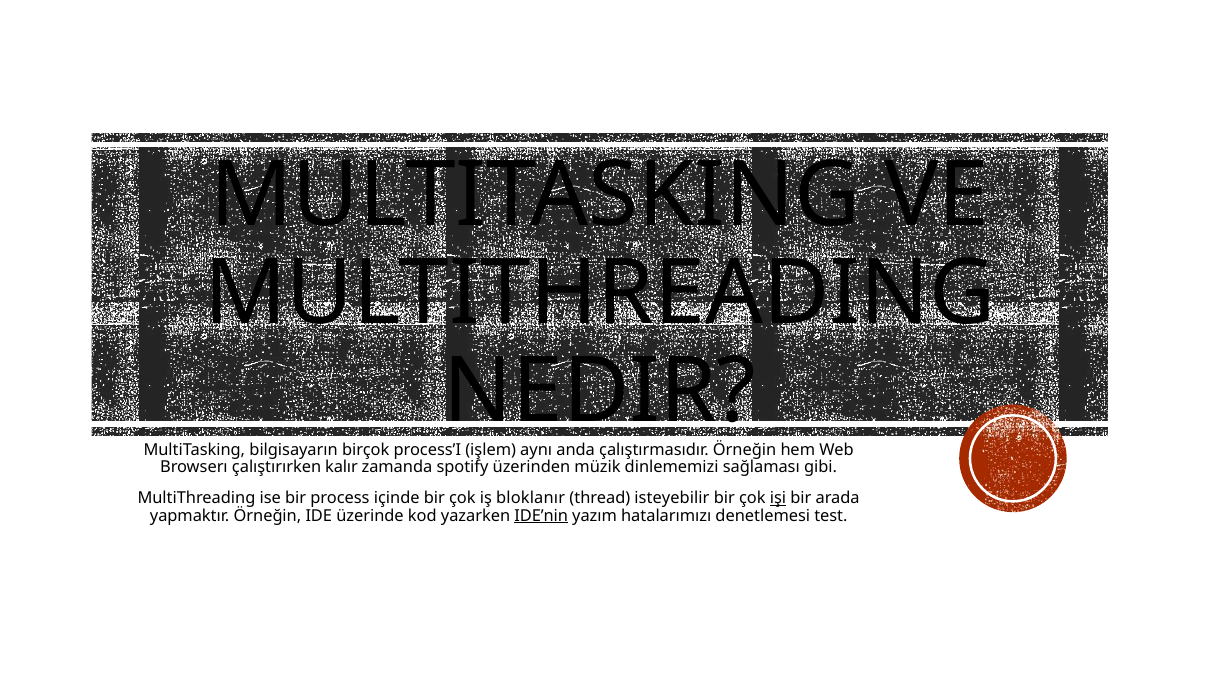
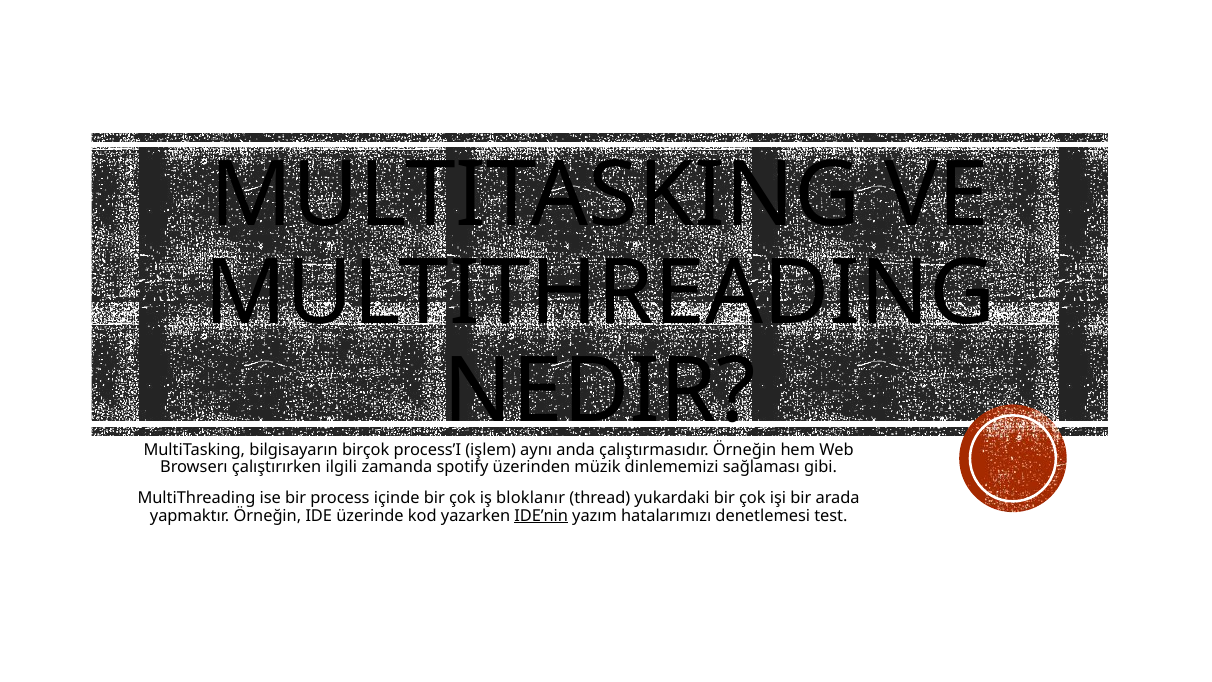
kalır: kalır -> ilgili (341, 467)
isteyebilir: isteyebilir -> yukardaki (672, 498)
işi underline: present -> none (778, 498)
